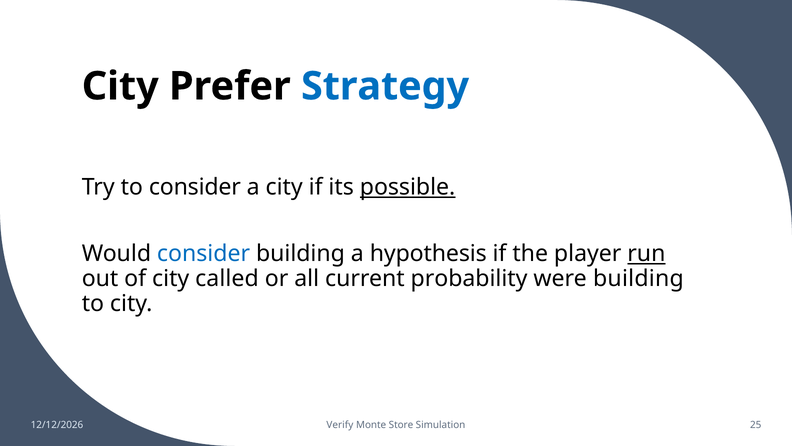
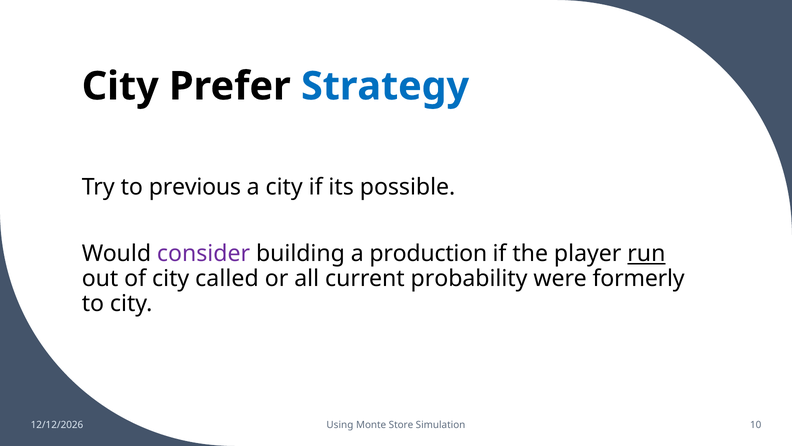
to consider: consider -> previous (195, 187)
possible underline: present -> none (408, 187)
consider colour: blue -> purple (204, 253)
hypothesis: hypothesis -> production (428, 253)
were building: building -> formerly (639, 278)
Verify: Verify -> Using (340, 425)
25: 25 -> 10 (756, 425)
